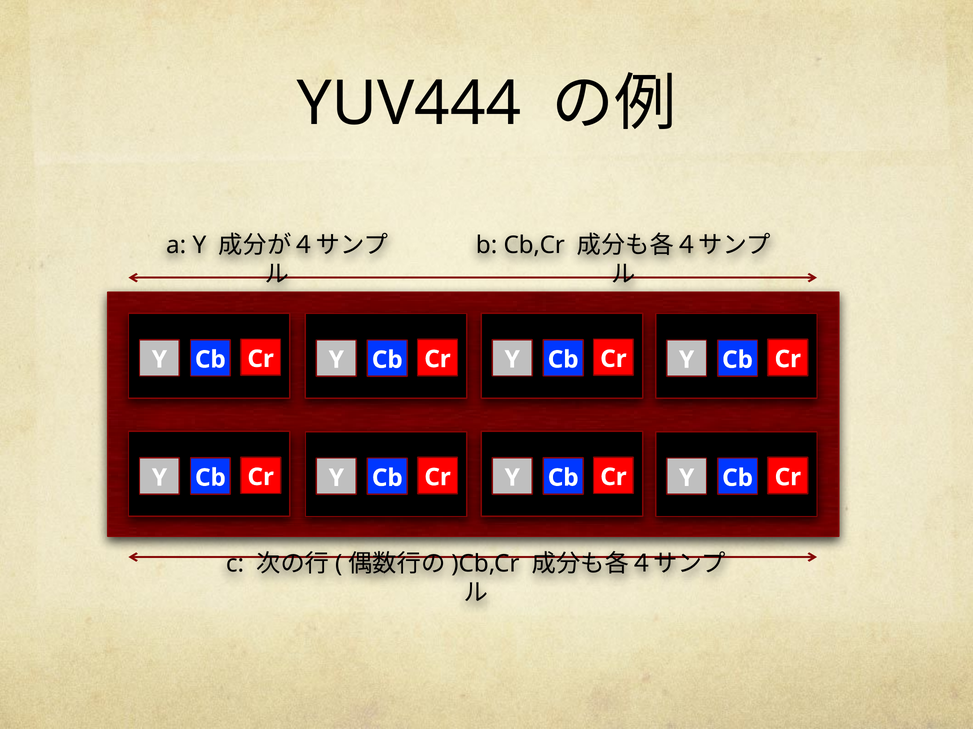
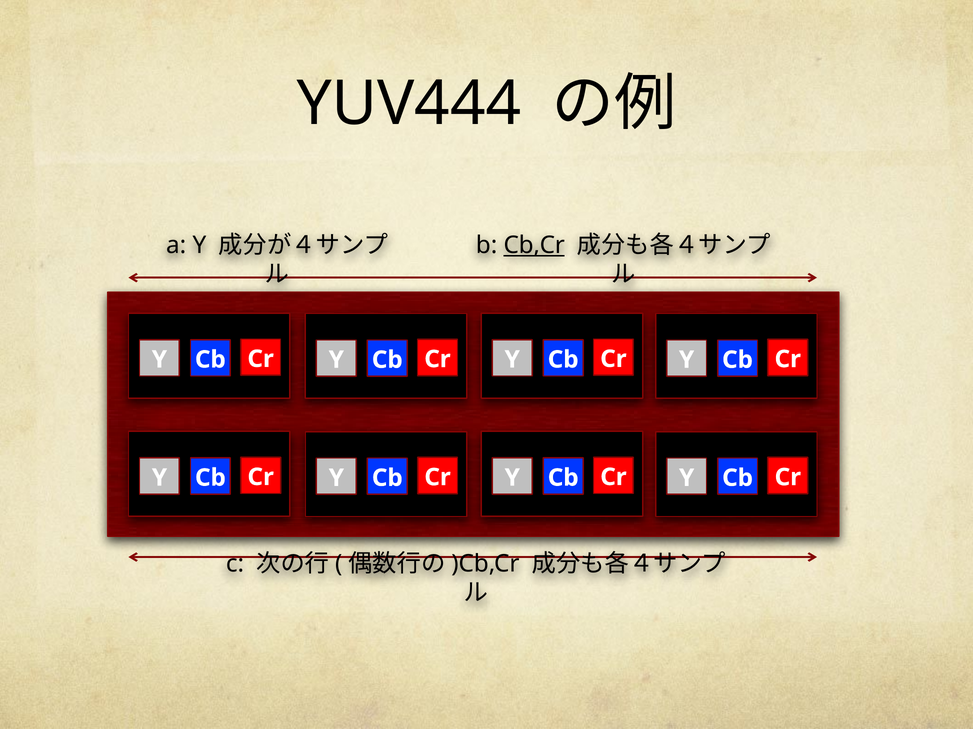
Cb,Cr underline: none -> present (534, 245)
